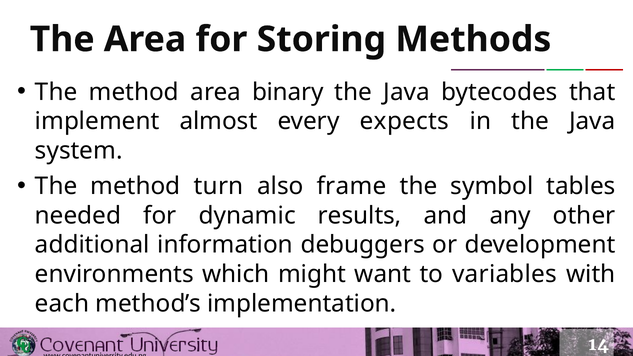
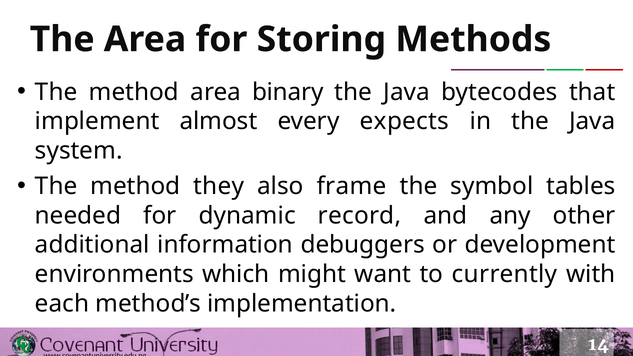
turn: turn -> they (219, 186)
results: results -> record (360, 216)
variables: variables -> currently (505, 274)
